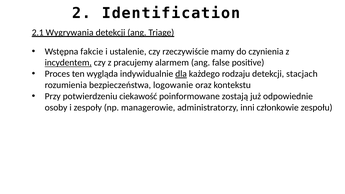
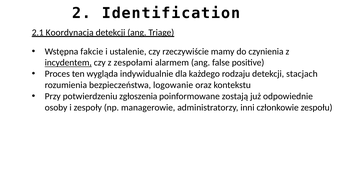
Wygrywania: Wygrywania -> Koordynacją (70, 33)
pracujemy: pracujemy -> zespołami (133, 63)
dla underline: present -> none (181, 74)
ciekawość: ciekawość -> zgłoszenia (138, 96)
